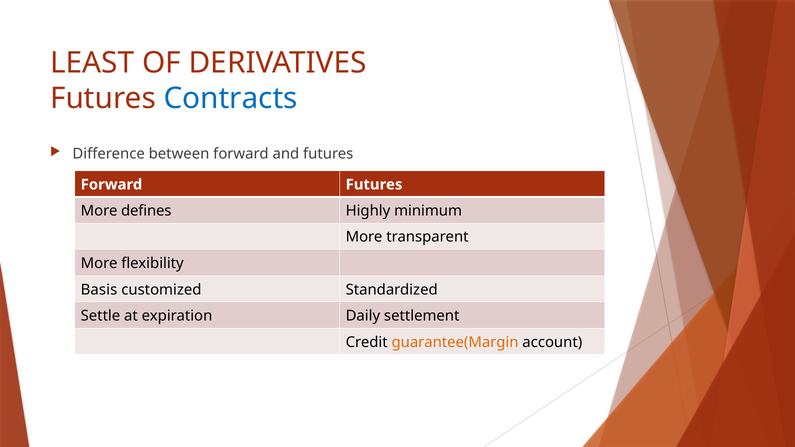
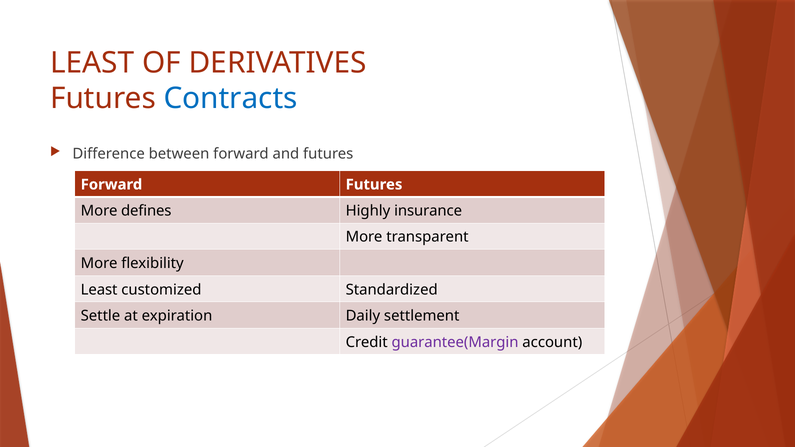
minimum: minimum -> insurance (428, 211)
Basis: Basis -> Least (99, 290)
guarantee(Margin colour: orange -> purple (455, 342)
